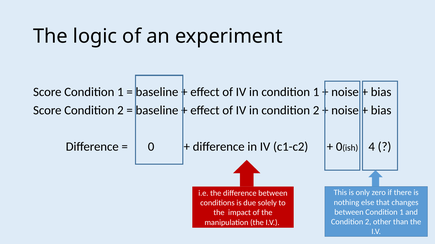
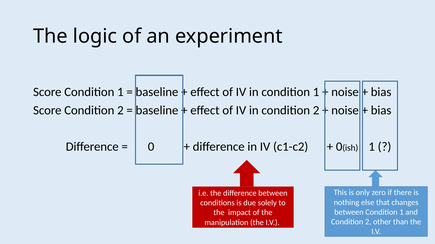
4: 4 -> 1 (372, 147)
